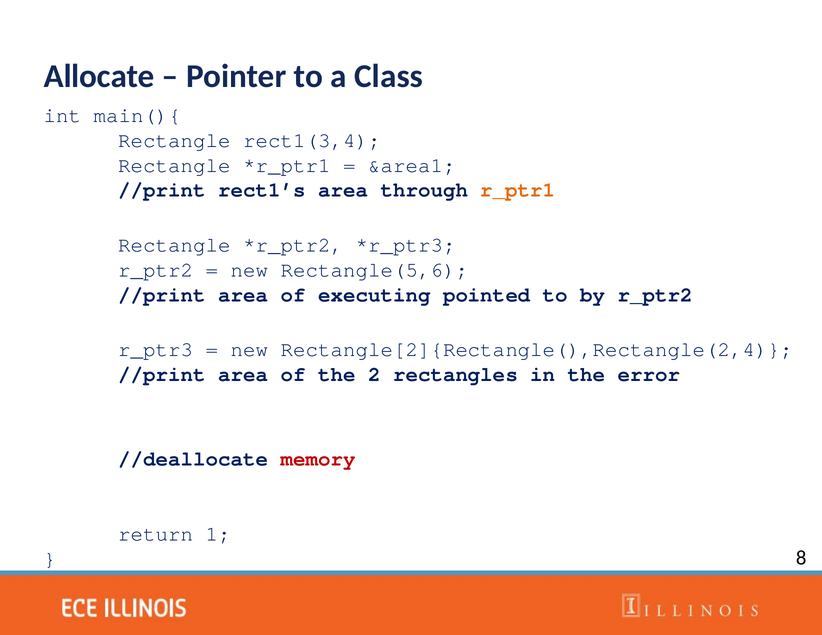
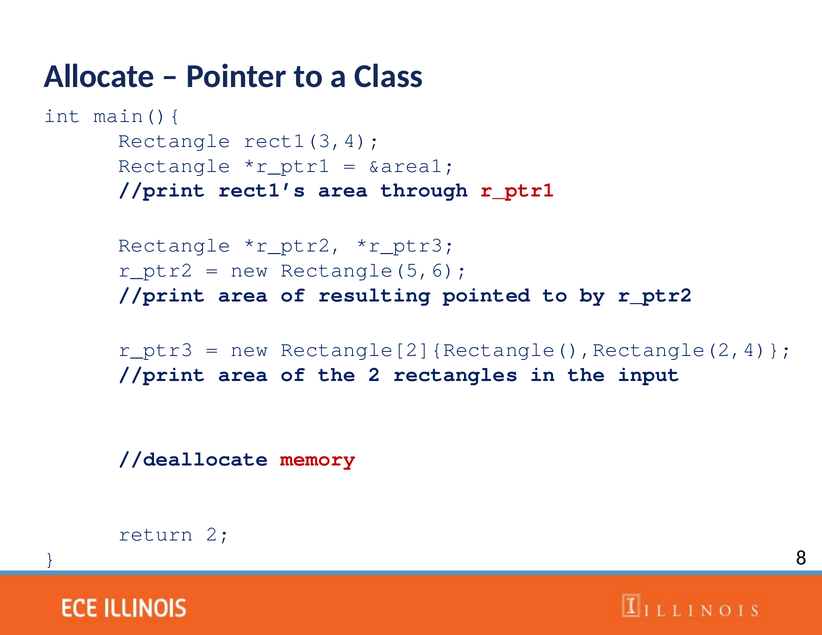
r_ptr1 colour: orange -> red (518, 190)
executing: executing -> resulting (374, 295)
error: error -> input (649, 375)
return 1: 1 -> 2 (218, 534)
